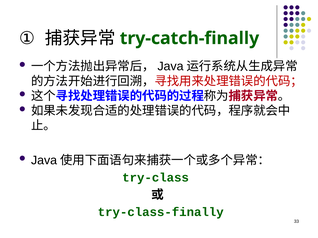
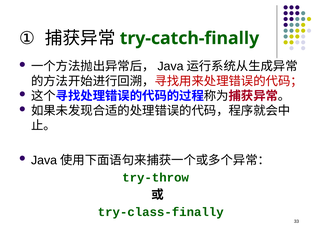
try-class: try-class -> try-throw (156, 178)
